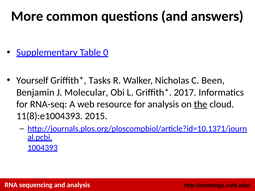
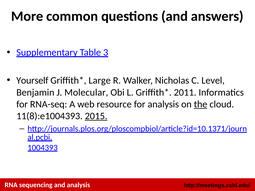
0: 0 -> 3 (106, 53)
Tasks: Tasks -> Large (100, 81)
Been: Been -> Level (213, 81)
2017: 2017 -> 2011 (185, 92)
2015 underline: none -> present (96, 116)
